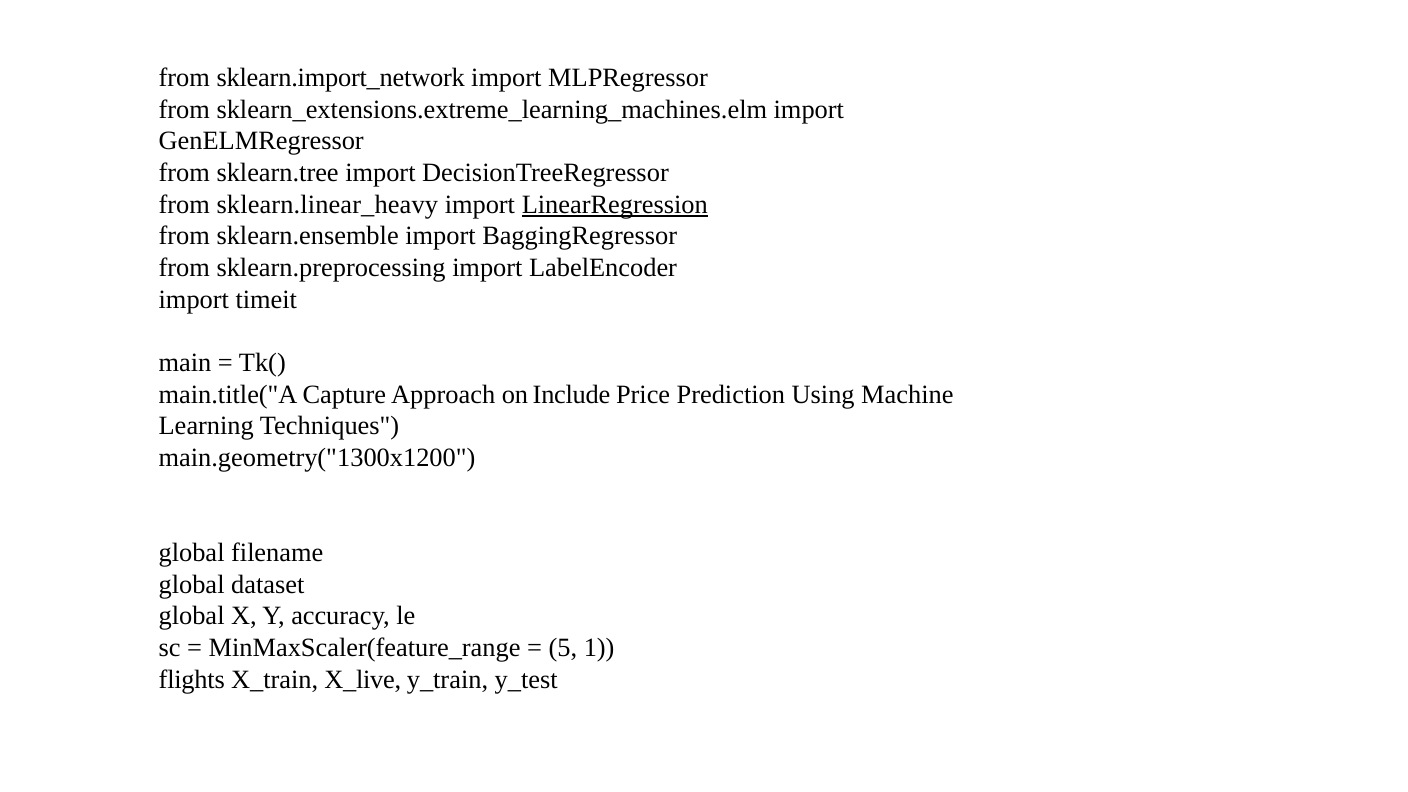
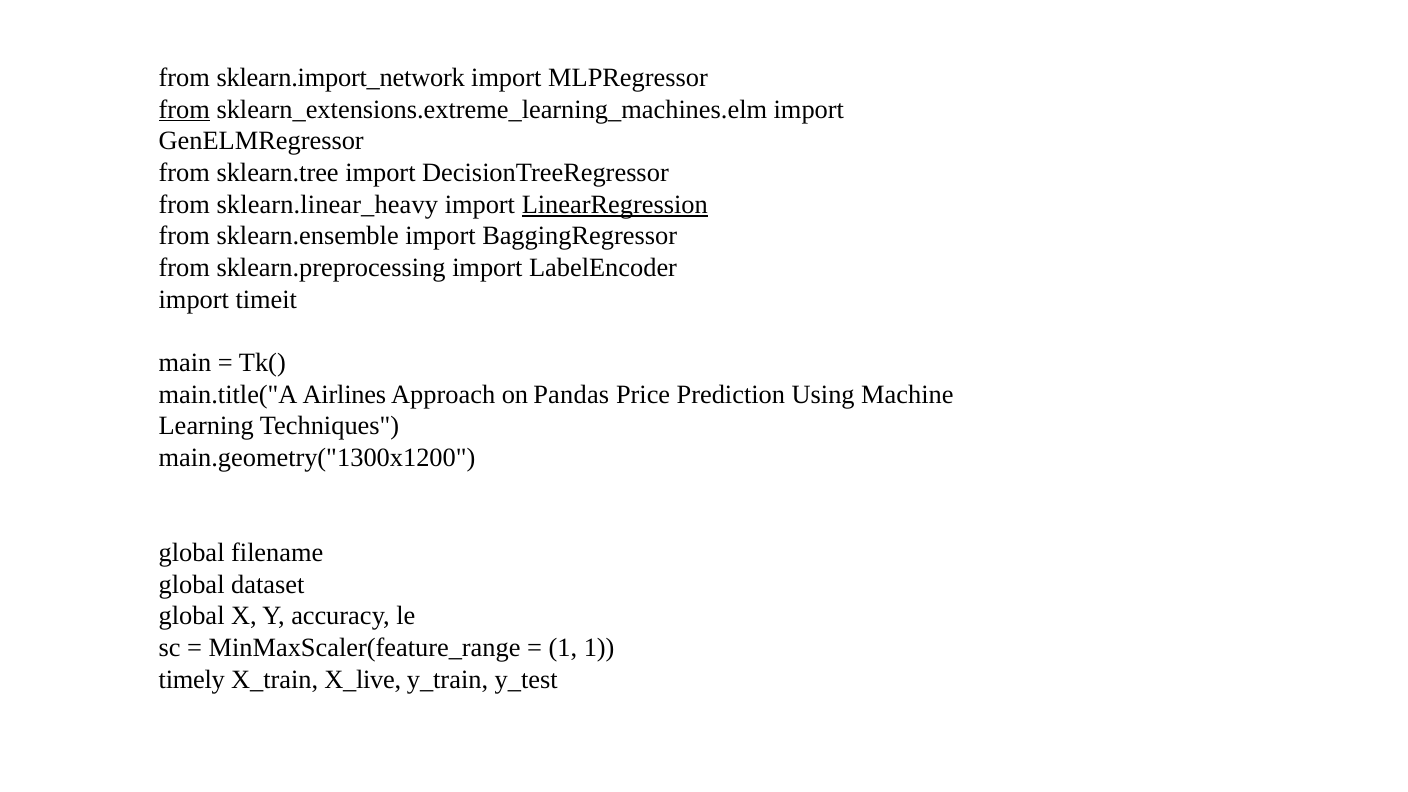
from underline: none -> present (184, 109)
Capture: Capture -> Airlines (344, 394)
Include: Include -> Pandas (571, 394)
5: 5 -> 1 (563, 648)
flights: flights -> timely (192, 680)
